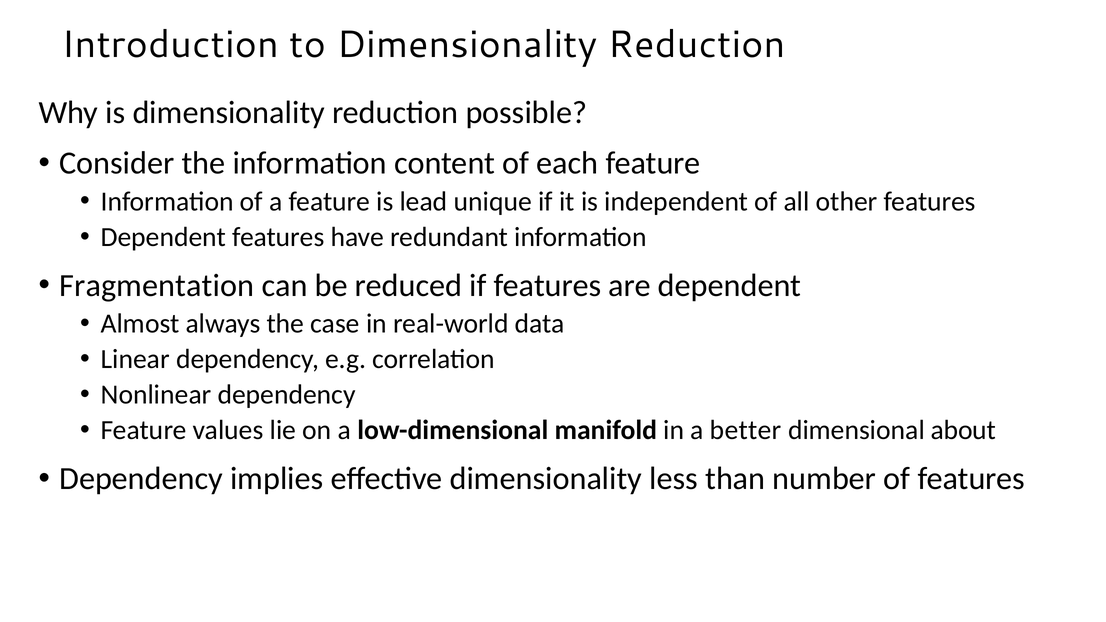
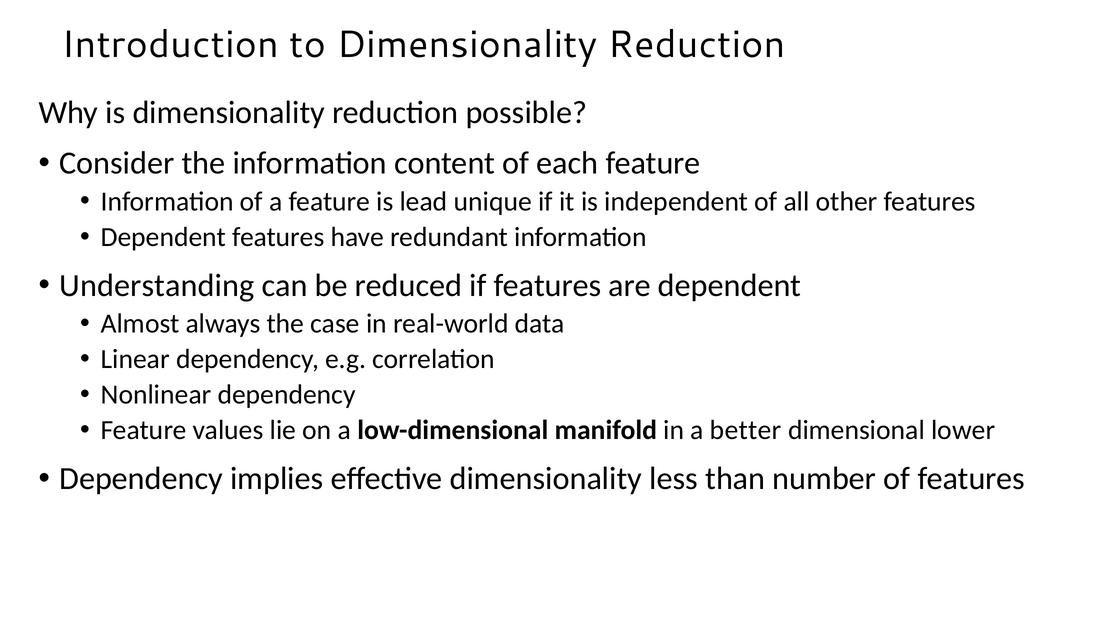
Fragmentation: Fragmentation -> Understanding (157, 285)
about: about -> lower (963, 430)
